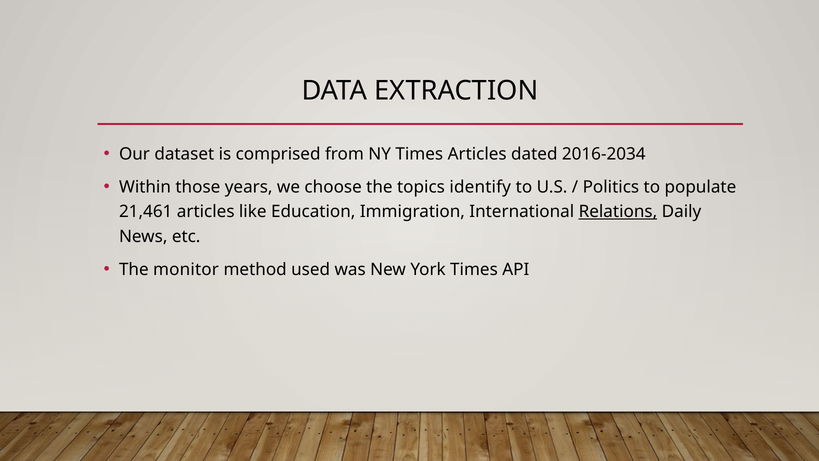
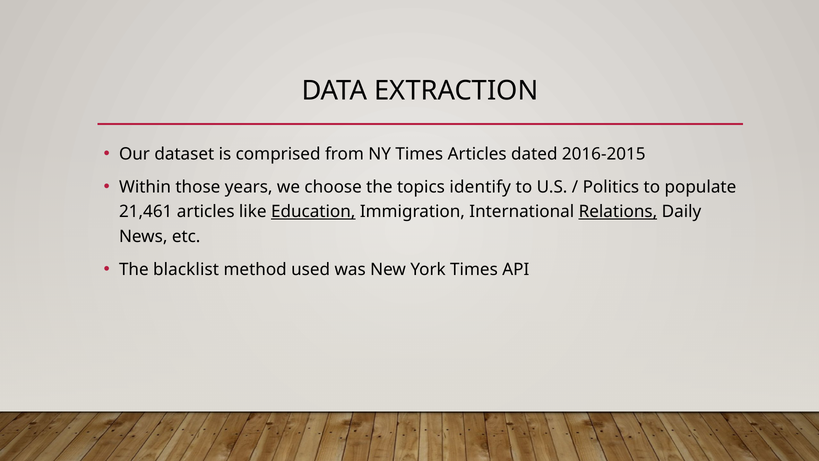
2016-2034: 2016-2034 -> 2016-2015 (604, 154)
Education underline: none -> present (313, 212)
monitor: monitor -> blacklist (186, 269)
